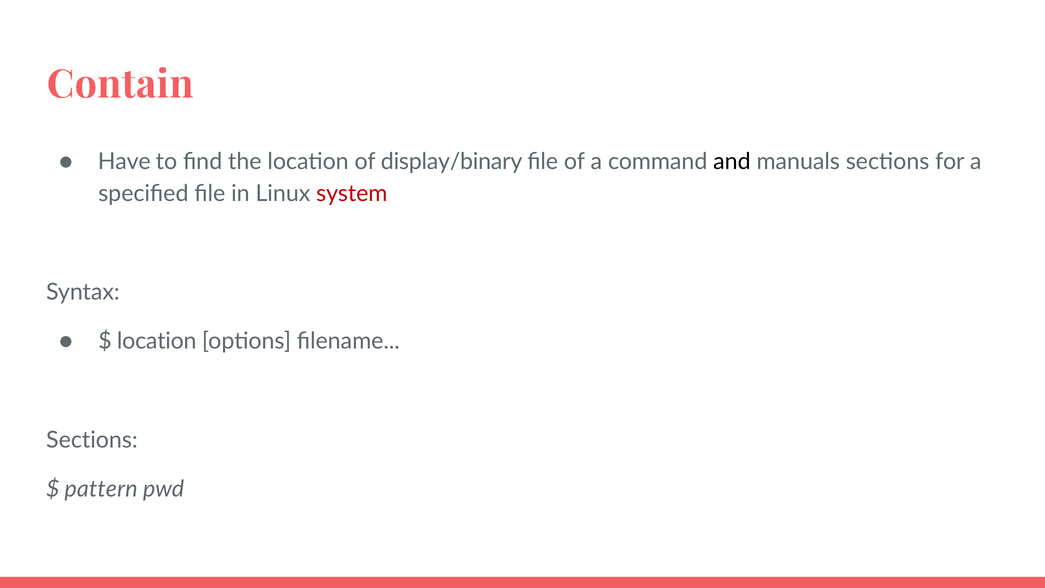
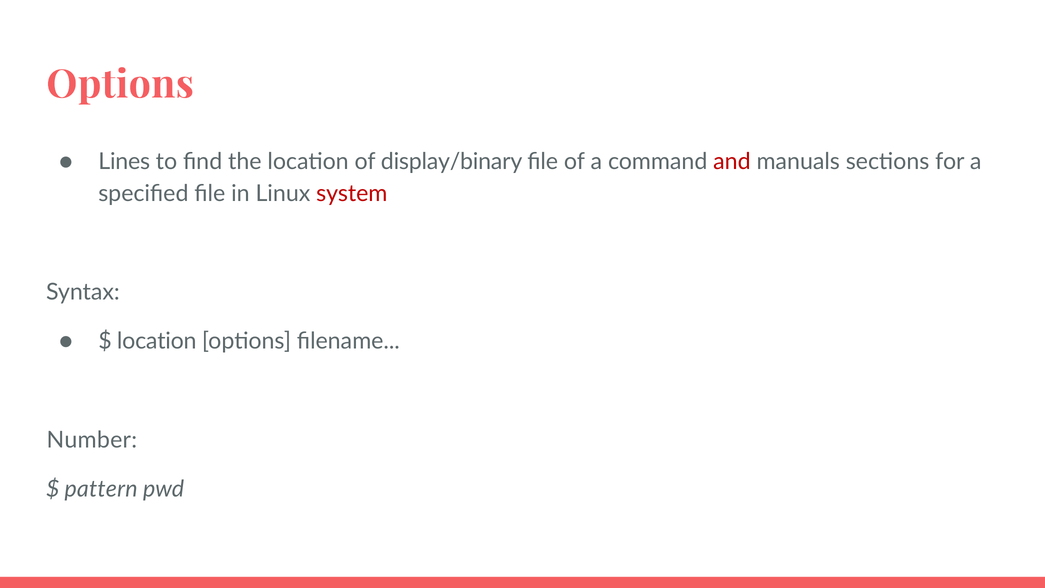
Contain: Contain -> Options (120, 85)
Have: Have -> Lines (124, 161)
and colour: black -> red (732, 161)
Sections: Sections -> Number (92, 440)
